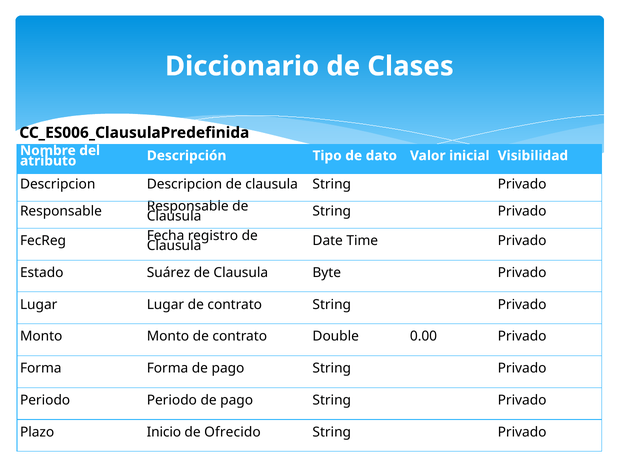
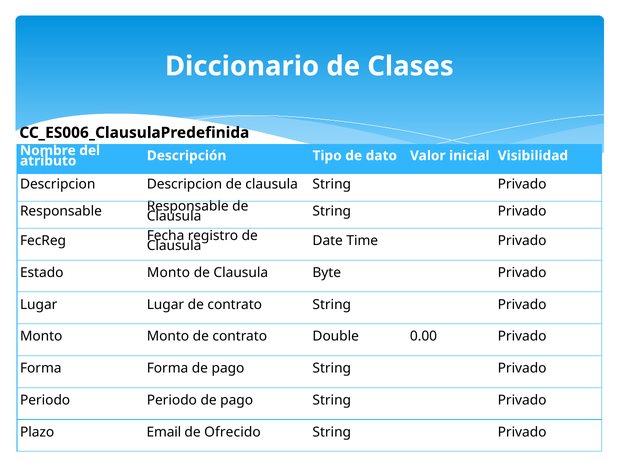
Estado Suárez: Suárez -> Monto (168, 273)
Inicio: Inicio -> Email (164, 432)
